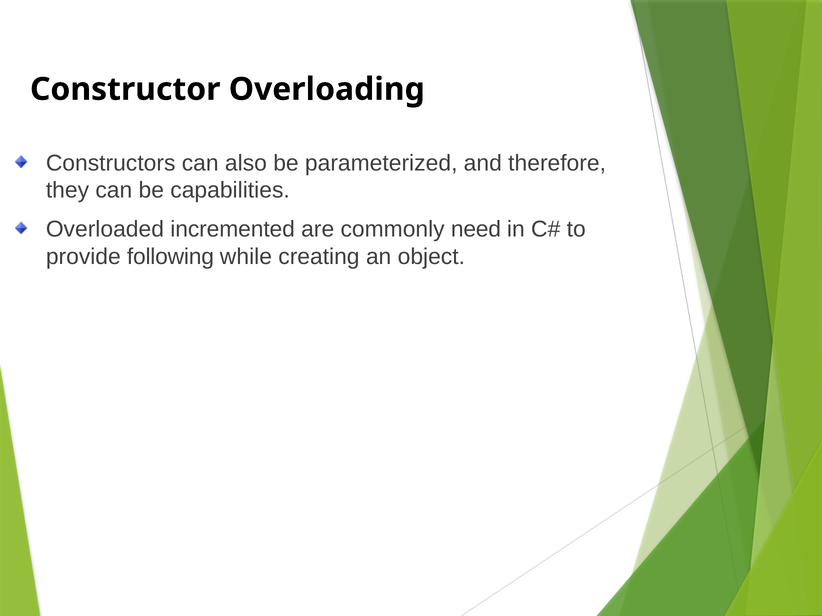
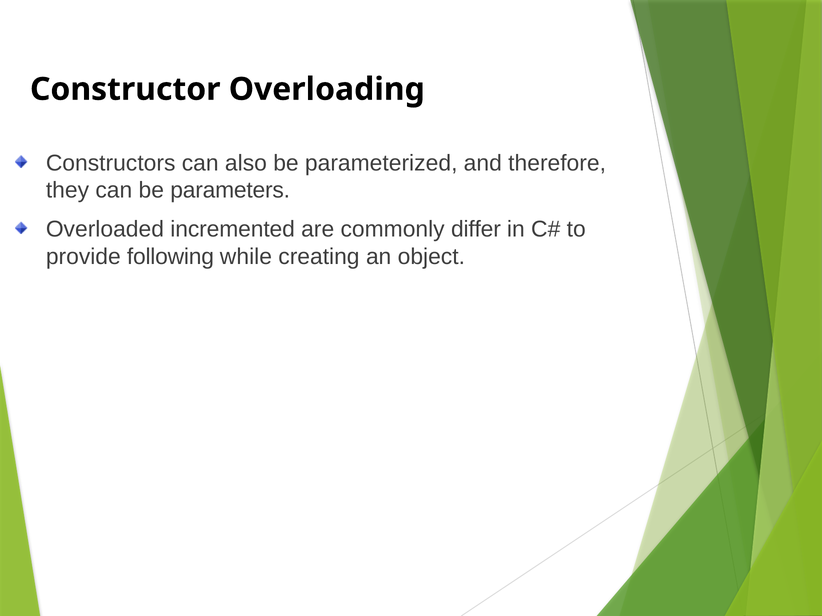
capabilities: capabilities -> parameters (230, 191)
need: need -> differ (476, 229)
